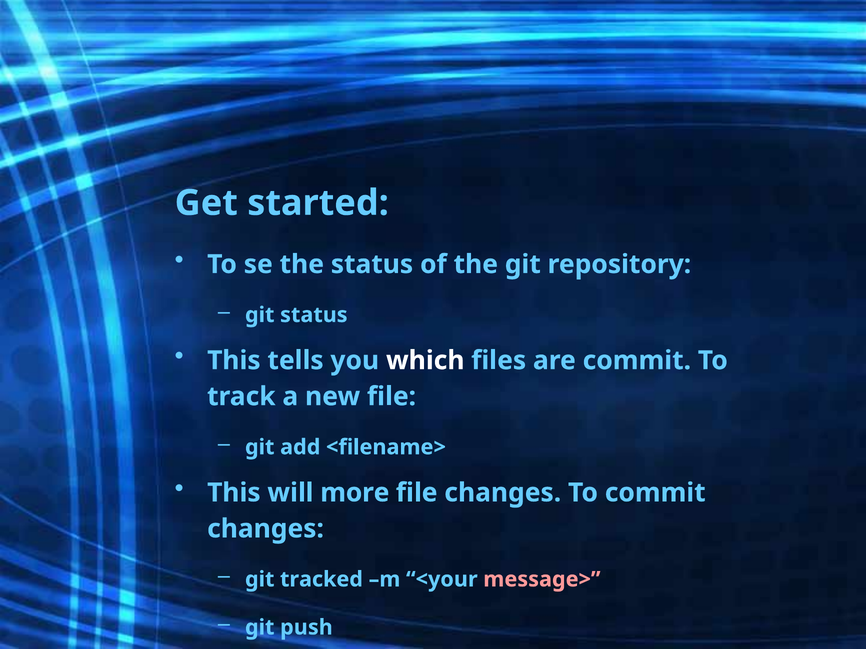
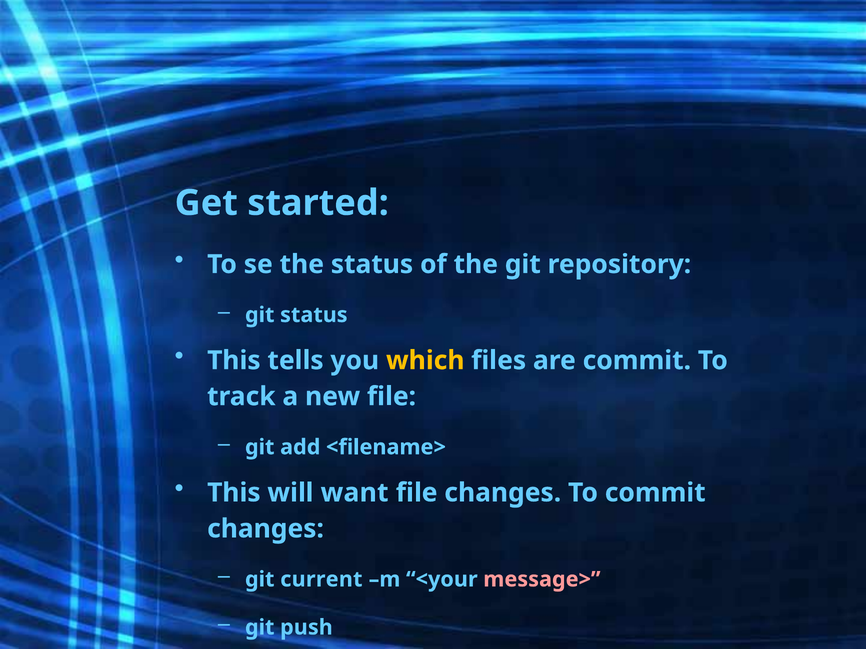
which colour: white -> yellow (425, 361)
more: more -> want (355, 493)
tracked: tracked -> current (321, 580)
